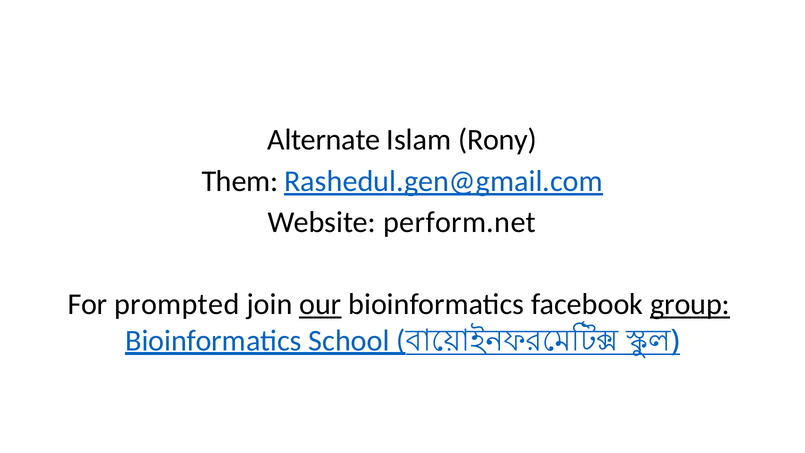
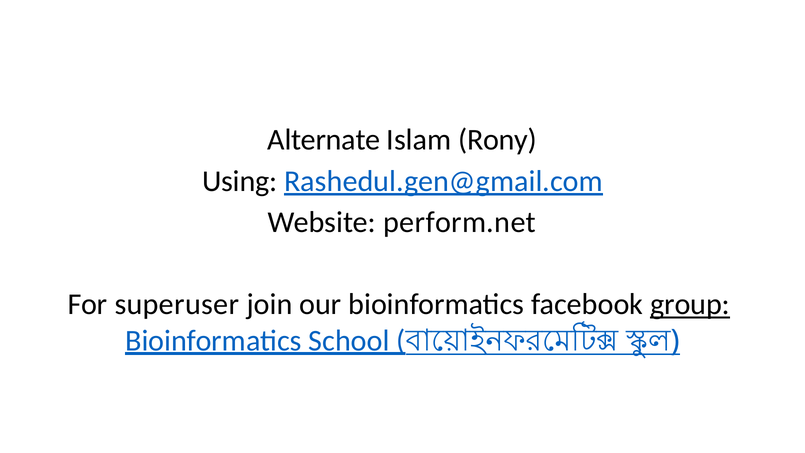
Them: Them -> Using (240, 181)
prompted: prompted -> superuser (177, 304)
our underline: present -> none (320, 304)
